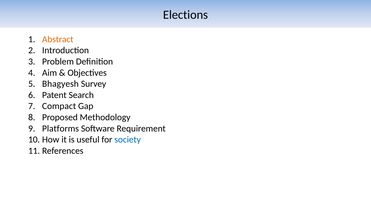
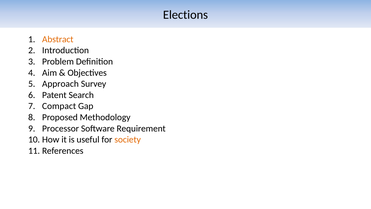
Bhagyesh: Bhagyesh -> Approach (60, 84)
Platforms: Platforms -> Processor (61, 128)
society colour: blue -> orange (128, 139)
